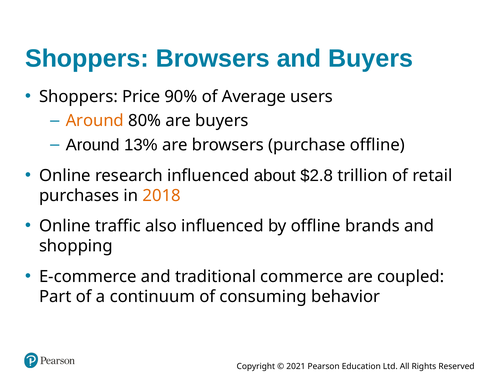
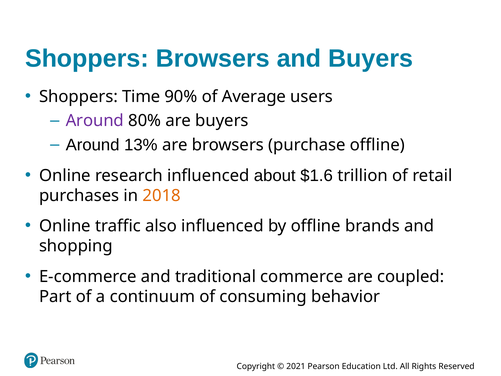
Price: Price -> Time (141, 96)
Around colour: orange -> purple (95, 121)
$2.8: $2.8 -> $1.6 (317, 175)
